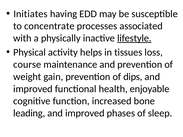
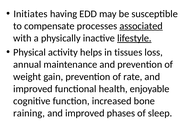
concentrate: concentrate -> compensate (49, 26)
associated underline: none -> present (141, 26)
course: course -> annual (27, 65)
dips: dips -> rate (133, 77)
leading: leading -> raining (29, 113)
